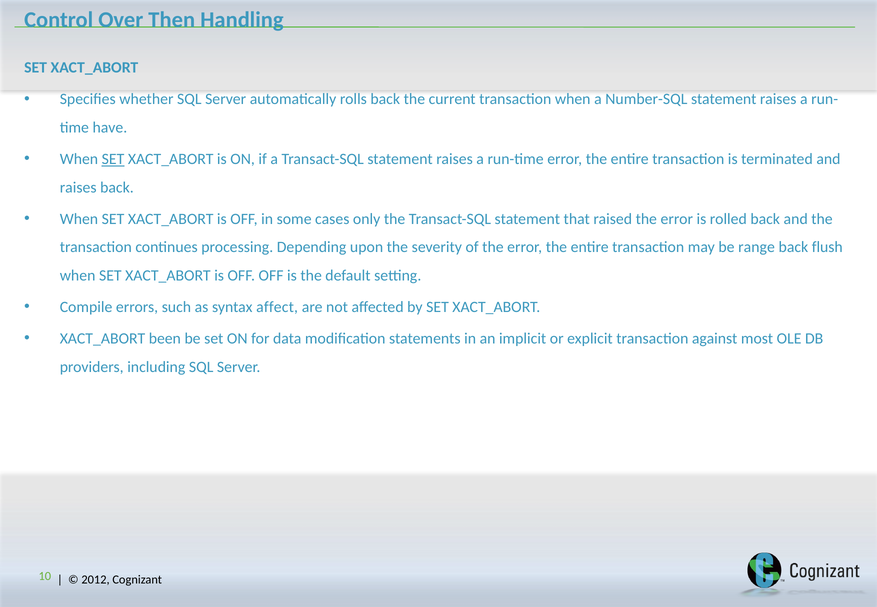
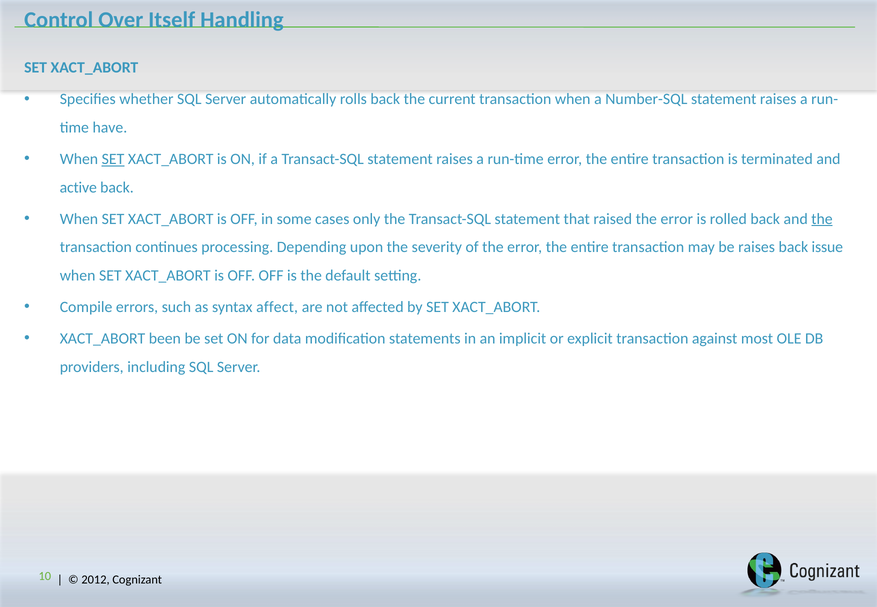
Then: Then -> Itself (172, 20)
raises: raises -> active (78, 187)
the underline: none -> present (822, 219)
be range: range -> raises (757, 247)
flush: flush -> issue (827, 247)
